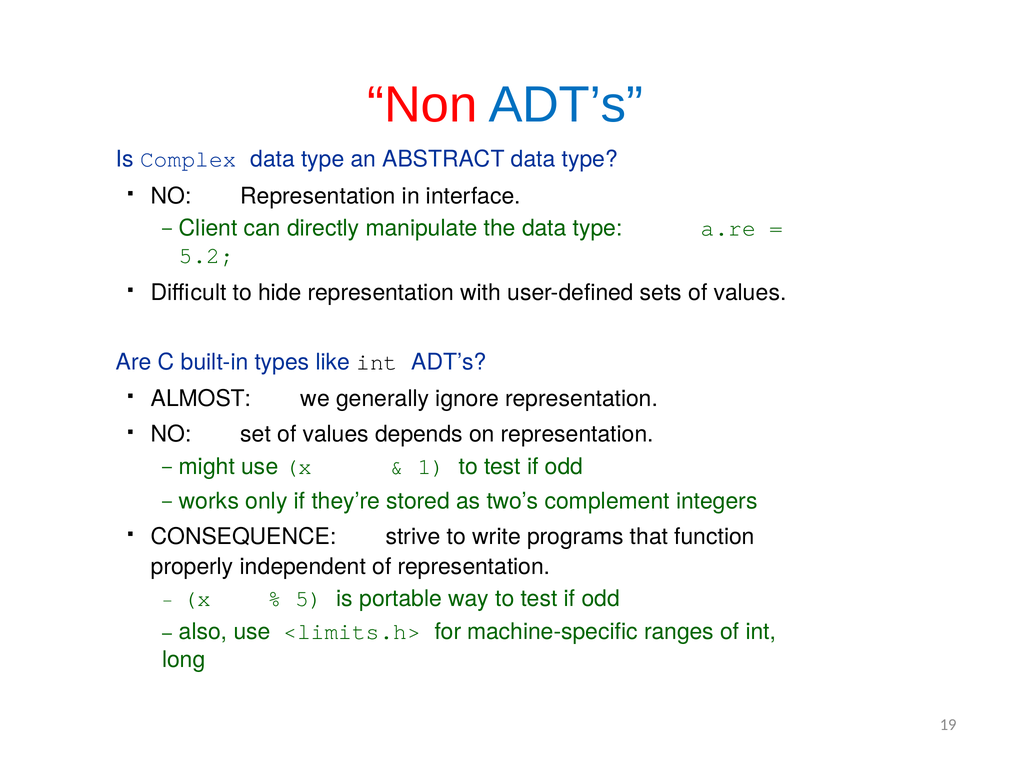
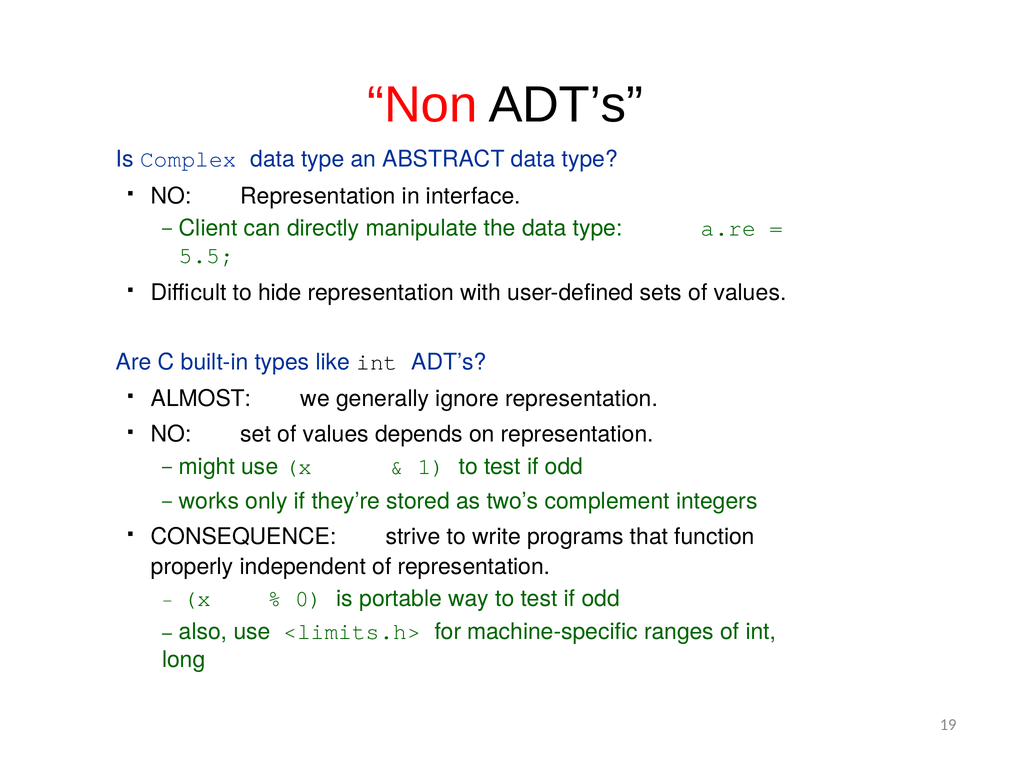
ADT’s colour: blue -> black (566, 105)
5.2: 5.2 -> 5.5 (206, 256)
5: 5 -> 0 (309, 599)
